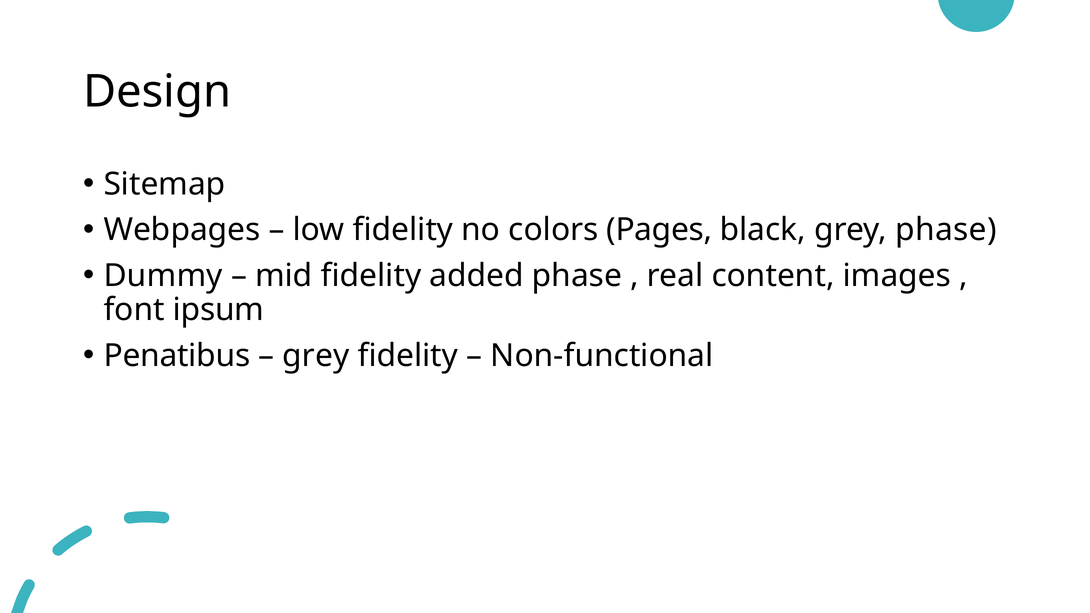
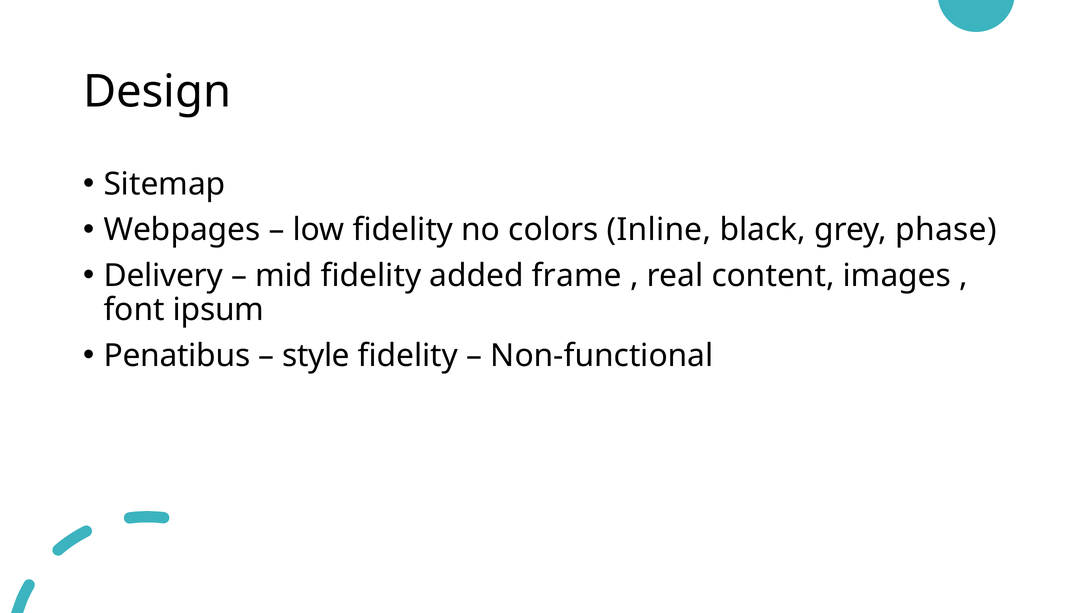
Pages: Pages -> Inline (659, 230)
Dummy: Dummy -> Delivery (163, 276)
added phase: phase -> frame (577, 276)
grey: grey -> style (316, 356)
